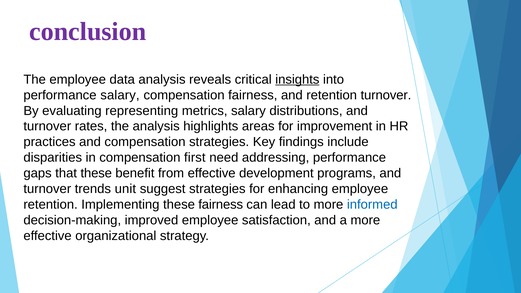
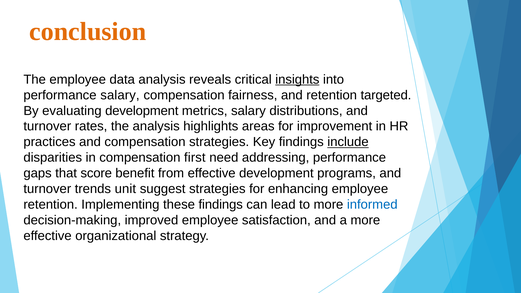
conclusion colour: purple -> orange (88, 32)
retention turnover: turnover -> targeted (386, 95)
evaluating representing: representing -> development (142, 111)
include underline: none -> present (348, 142)
that these: these -> score (96, 173)
these fairness: fairness -> findings (221, 205)
